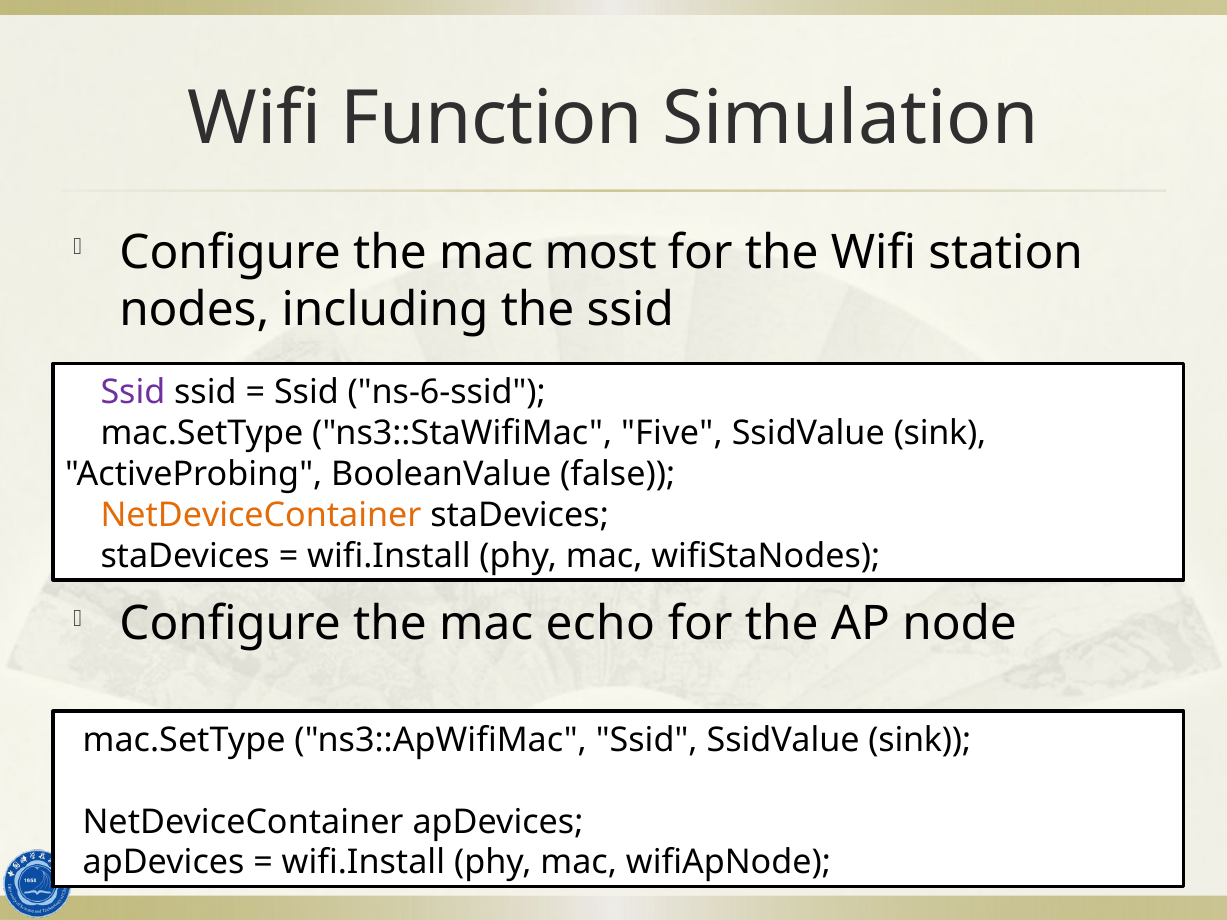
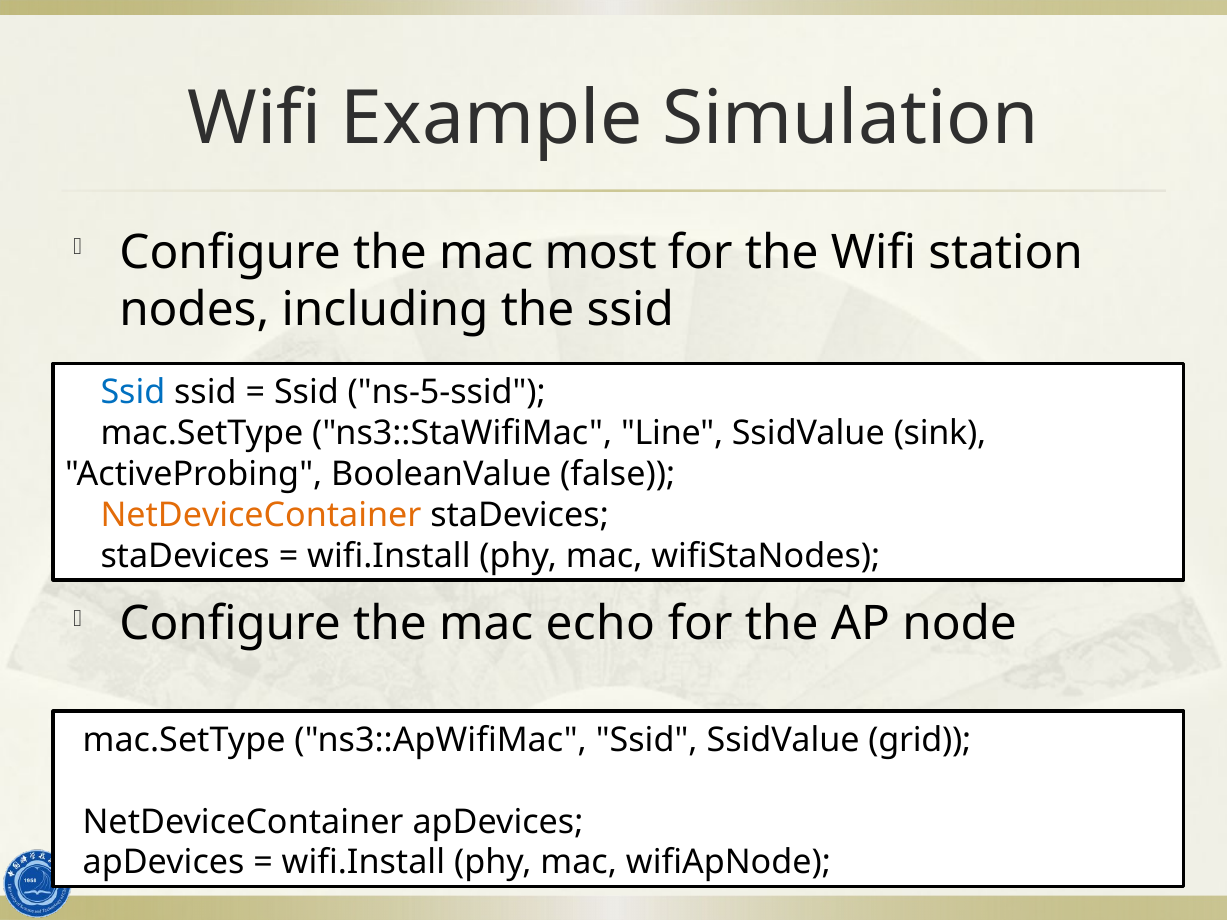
Function: Function -> Example (492, 119)
Ssid colour: purple -> blue (133, 392)
ns-6-ssid: ns-6-ssid -> ns-5-ssid (447, 392)
Five: Five -> Line (672, 433)
Ssid SsidValue sink: sink -> grid (920, 740)
